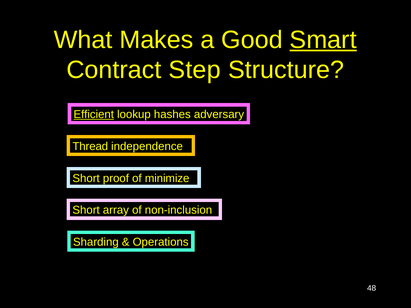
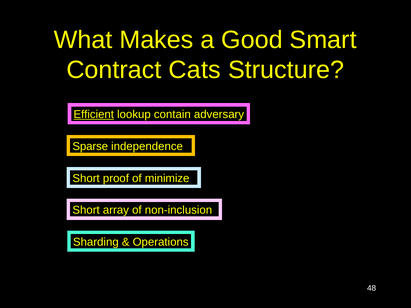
Smart underline: present -> none (323, 40)
Step: Step -> Cats (195, 70)
hashes: hashes -> contain (172, 115)
Thread: Thread -> Sparse (90, 146)
